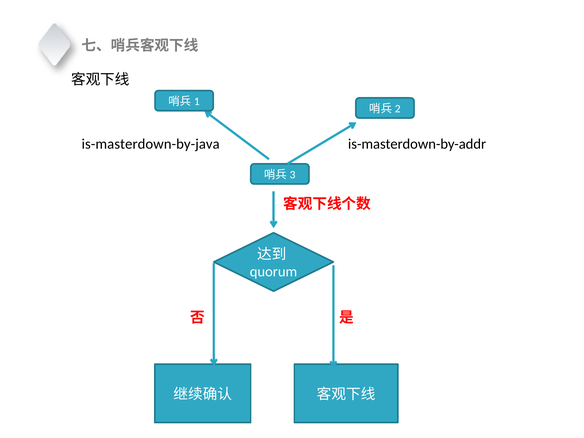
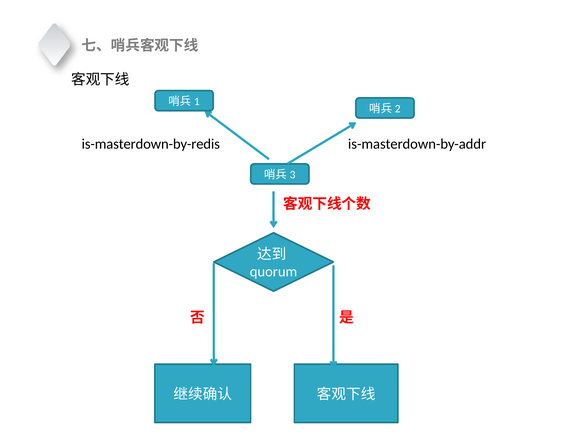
is-masterdown-by-java: is-masterdown-by-java -> is-masterdown-by-redis (151, 144)
